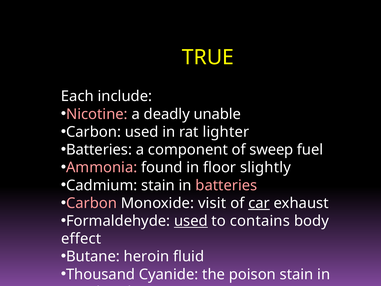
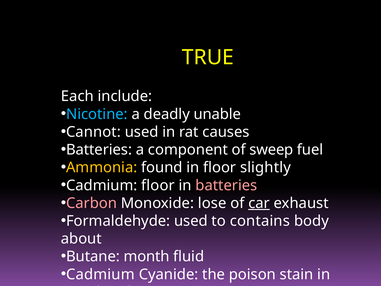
Nicotine colour: pink -> light blue (97, 114)
Carbon: Carbon -> Cannot (93, 132)
lighter: lighter -> causes (226, 132)
Ammonia colour: pink -> yellow (102, 167)
Cadmium stain: stain -> floor (158, 185)
visit: visit -> lose (212, 203)
used underline: present -> none (191, 221)
effect: effect -> about (81, 239)
heroin: heroin -> month (147, 256)
Thousand: Thousand -> Cadmium (100, 274)
